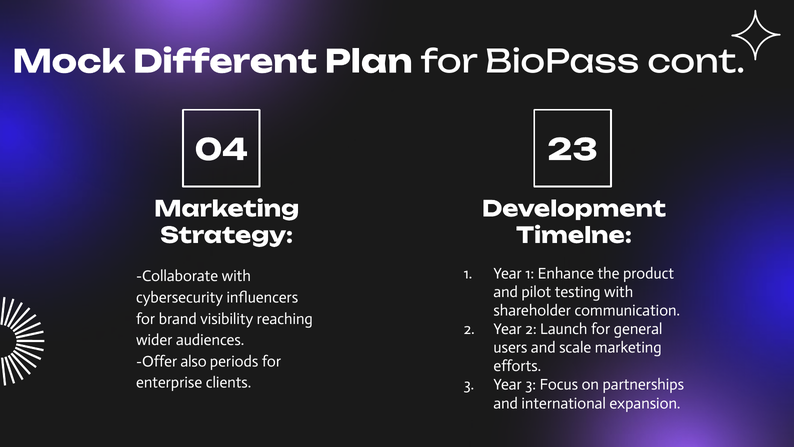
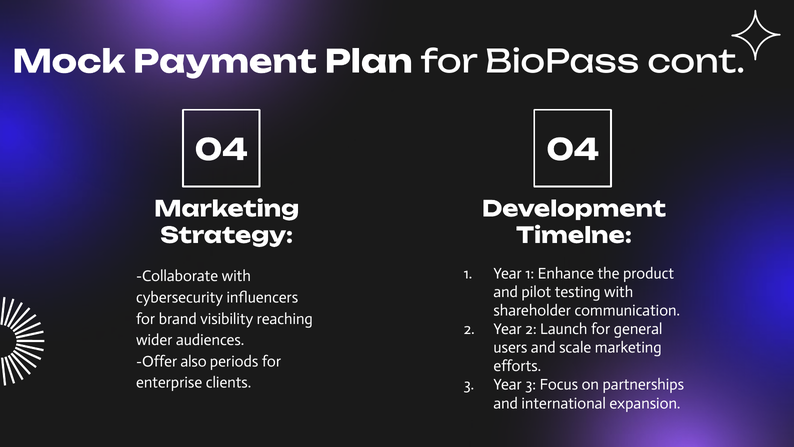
Different: Different -> Payment (225, 62)
04 23: 23 -> 04 (573, 150)
